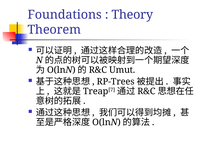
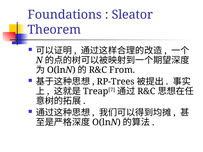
Theory: Theory -> Sleator (132, 15)
Umut: Umut -> From (122, 70)
